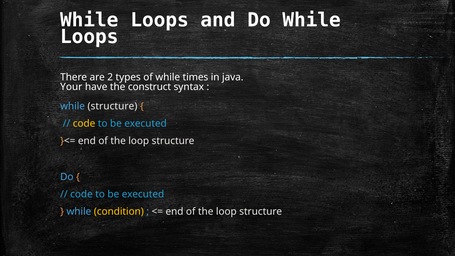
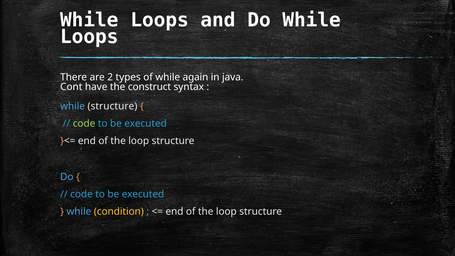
times: times -> again (195, 77)
Your: Your -> Cont (71, 87)
code colour: yellow -> light green (84, 124)
